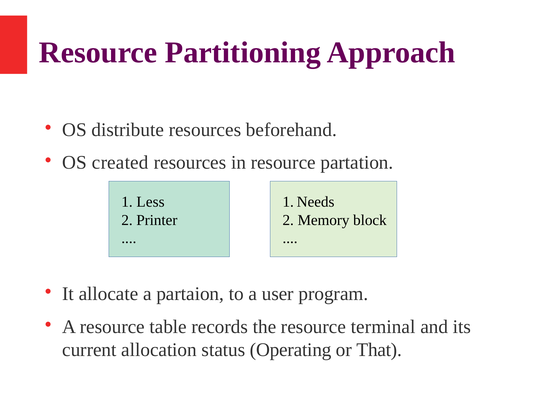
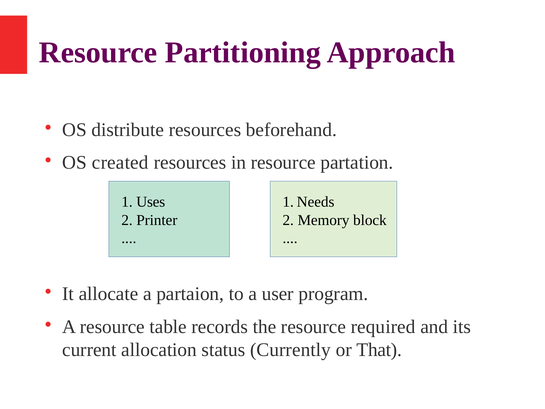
Less: Less -> Uses (151, 202)
terminal: terminal -> required (383, 326)
Operating: Operating -> Currently (290, 350)
